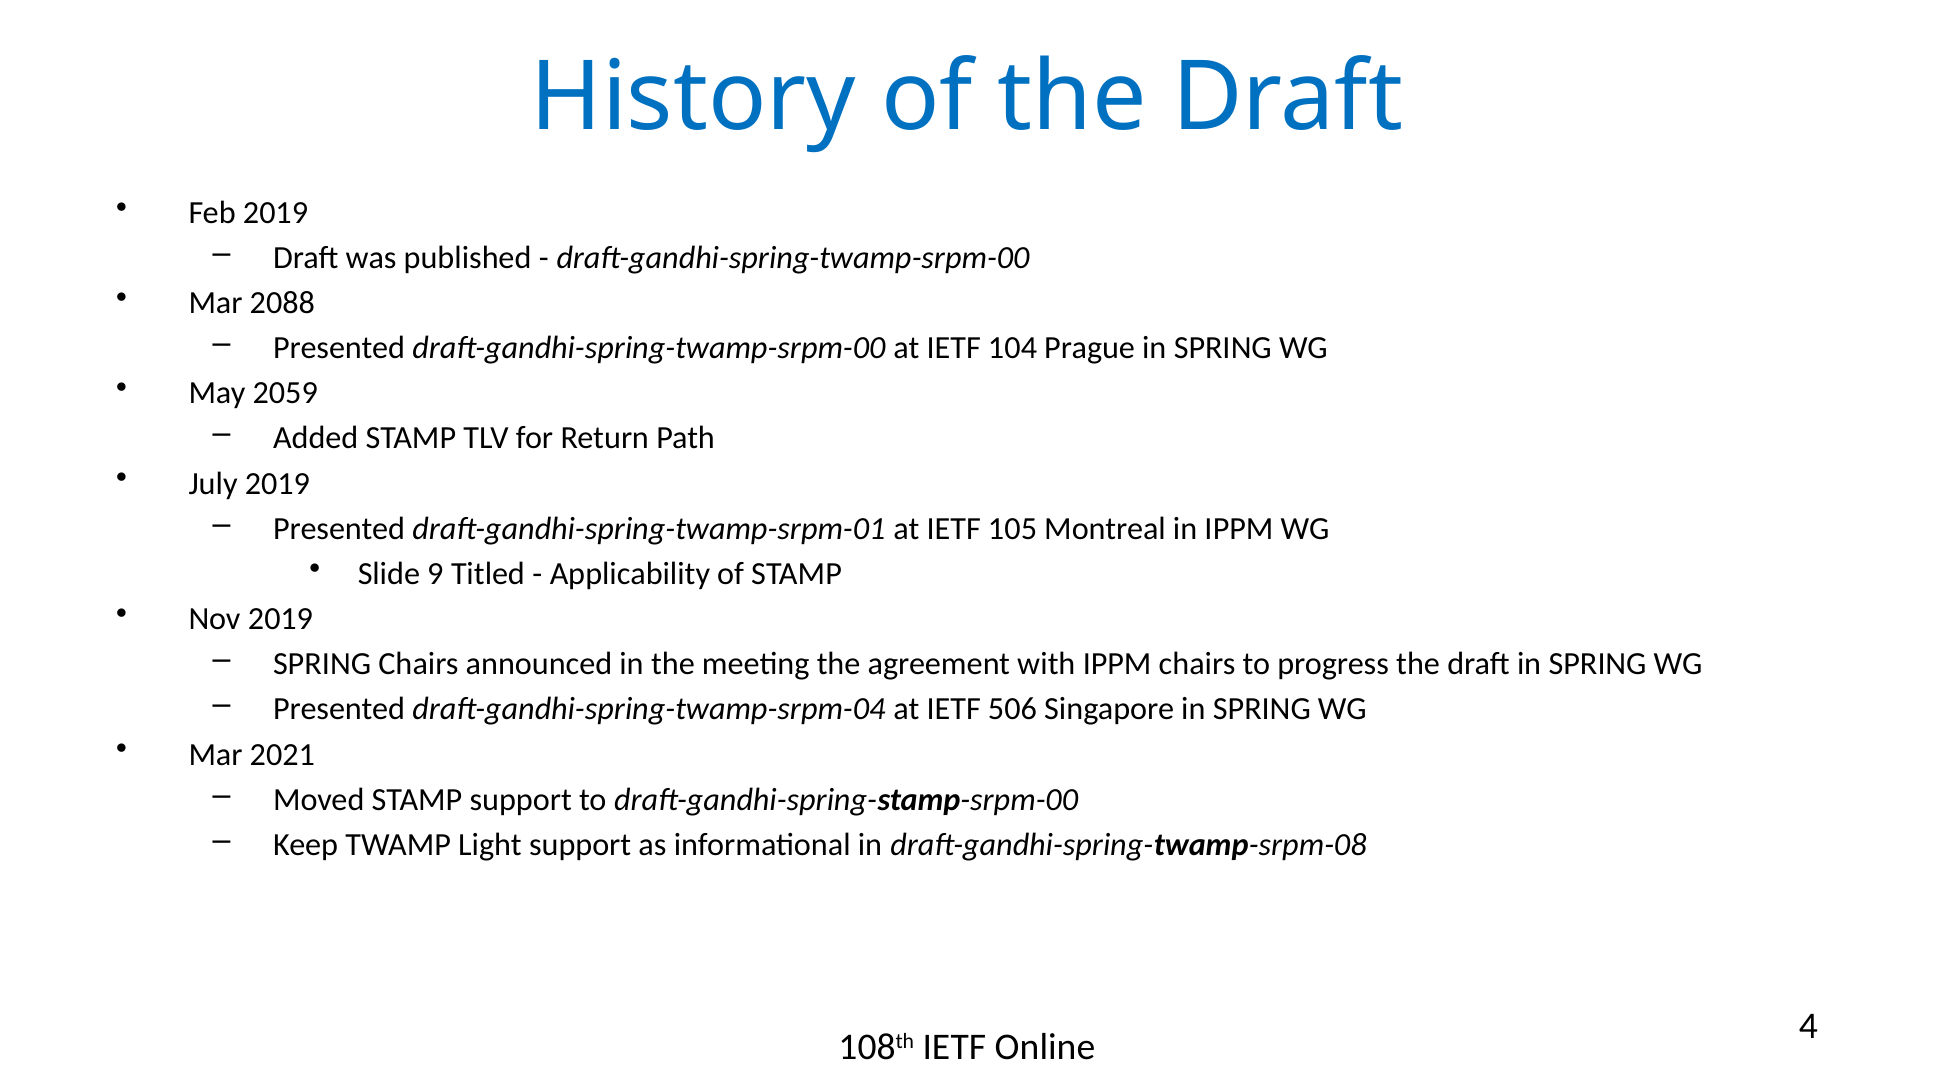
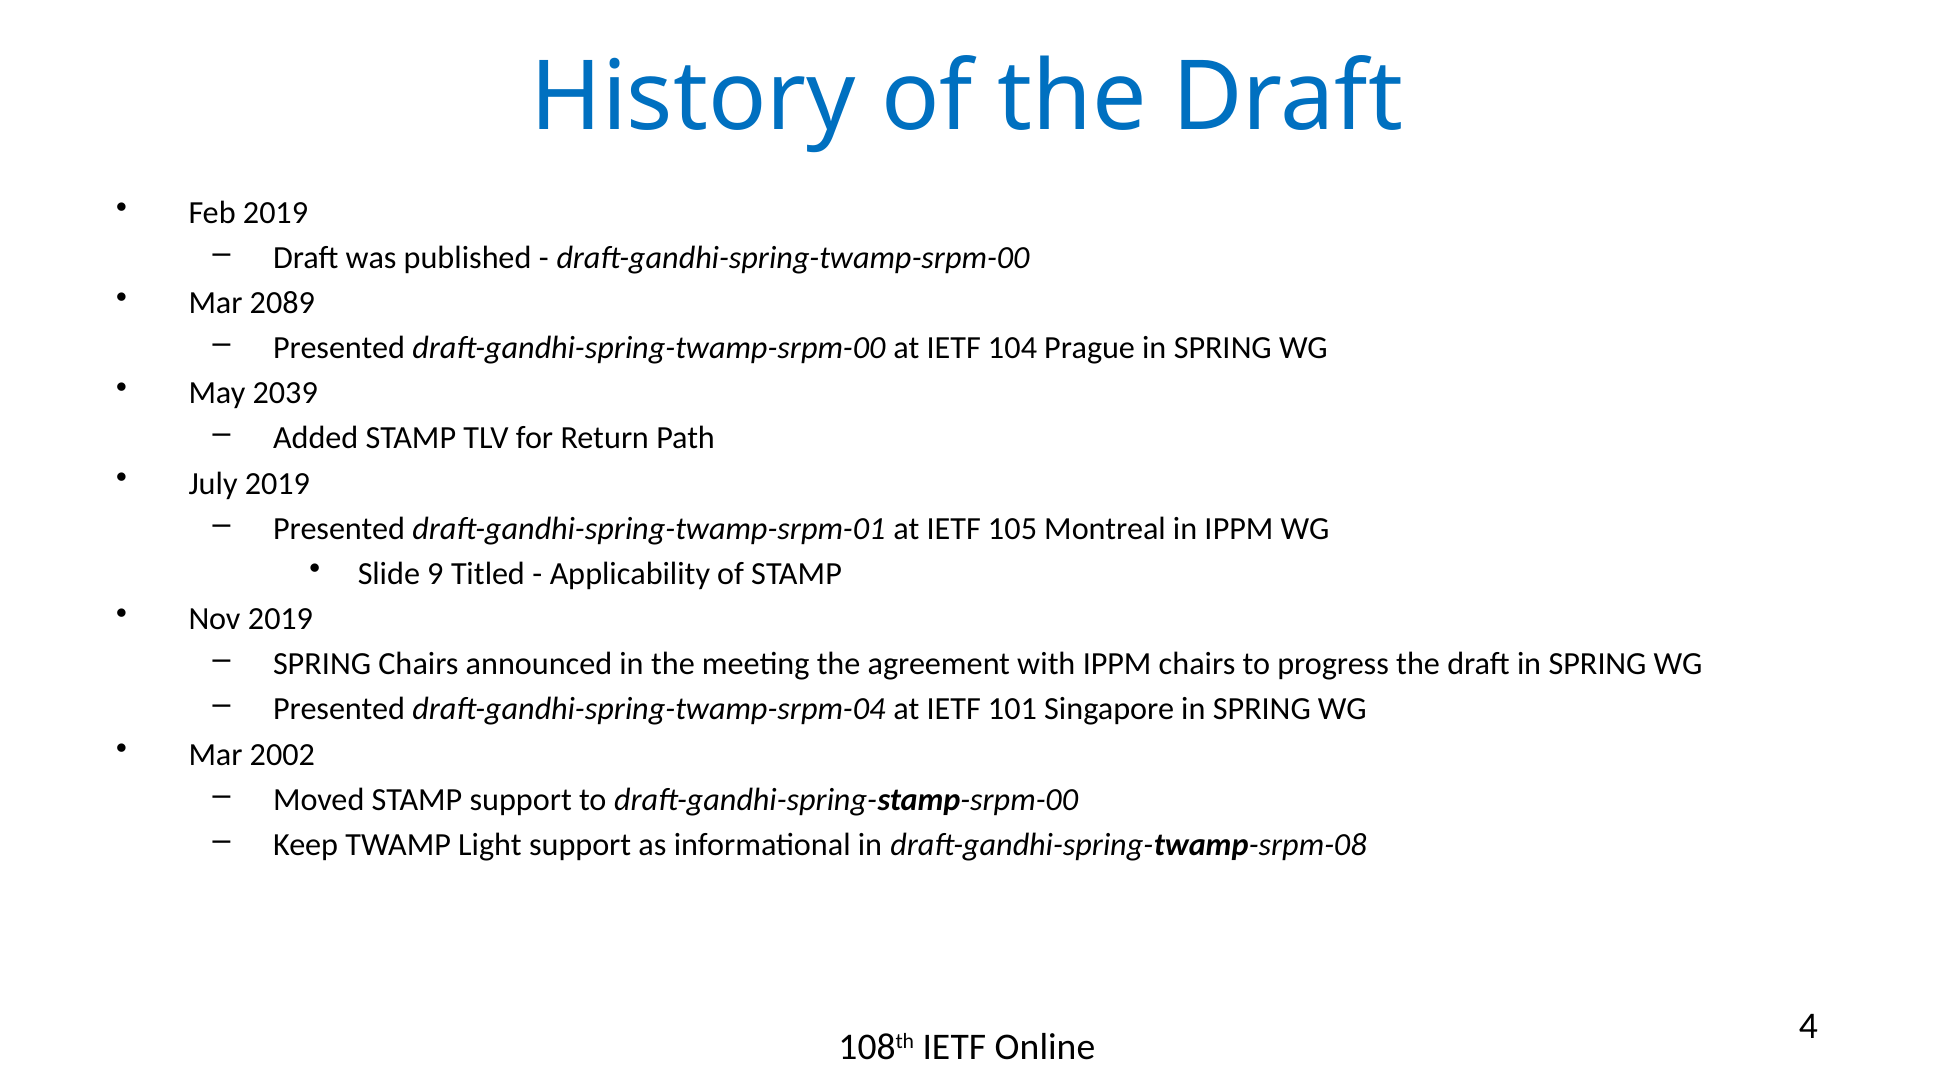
2088: 2088 -> 2089 (282, 303)
2059: 2059 -> 2039 (285, 393)
506: 506 -> 101 (1012, 709)
2021: 2021 -> 2002 (282, 754)
